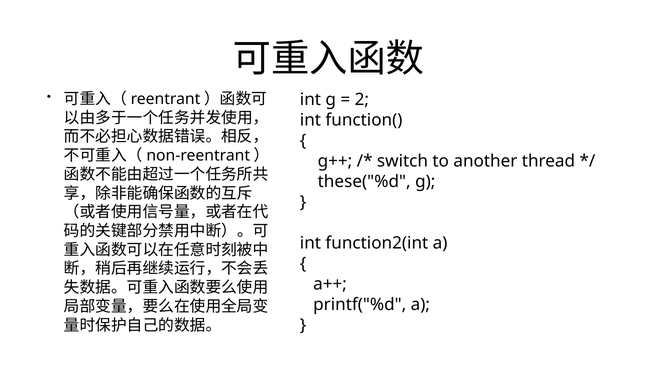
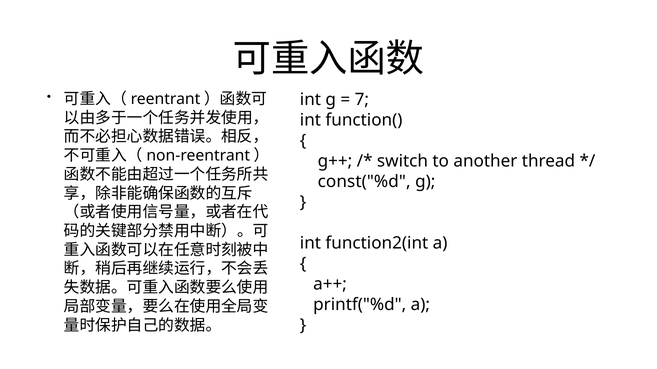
2: 2 -> 7 (362, 100)
these("%d: these("%d -> const("%d (364, 182)
